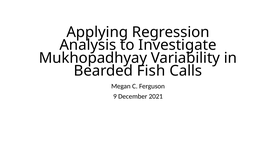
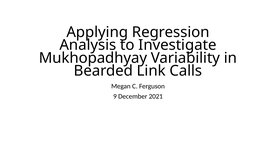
Fish: Fish -> Link (151, 71)
